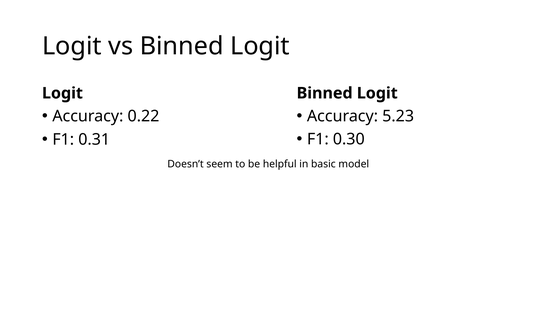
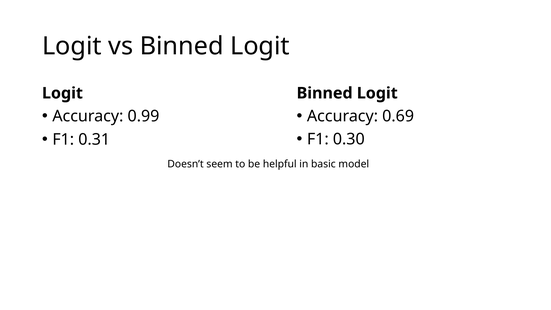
5.23: 5.23 -> 0.69 (398, 116)
0.22: 0.22 -> 0.99 (143, 116)
